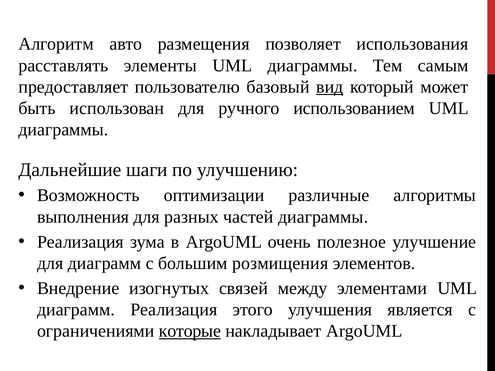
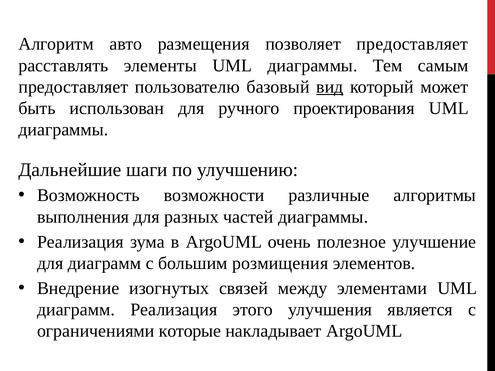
позволяет использования: использования -> предоставляет (412, 44)
использованием: использованием -> проектирования (354, 108)
оптимизации: оптимизации -> возможности (214, 196)
которые underline: present -> none (190, 331)
